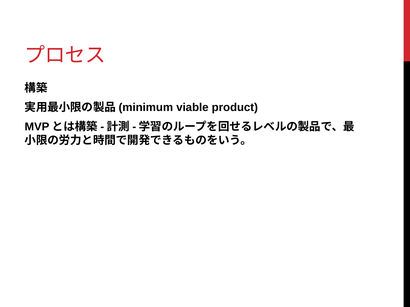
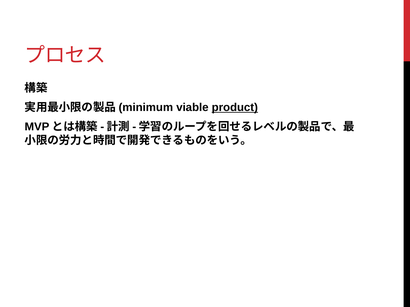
product underline: none -> present (235, 108)
